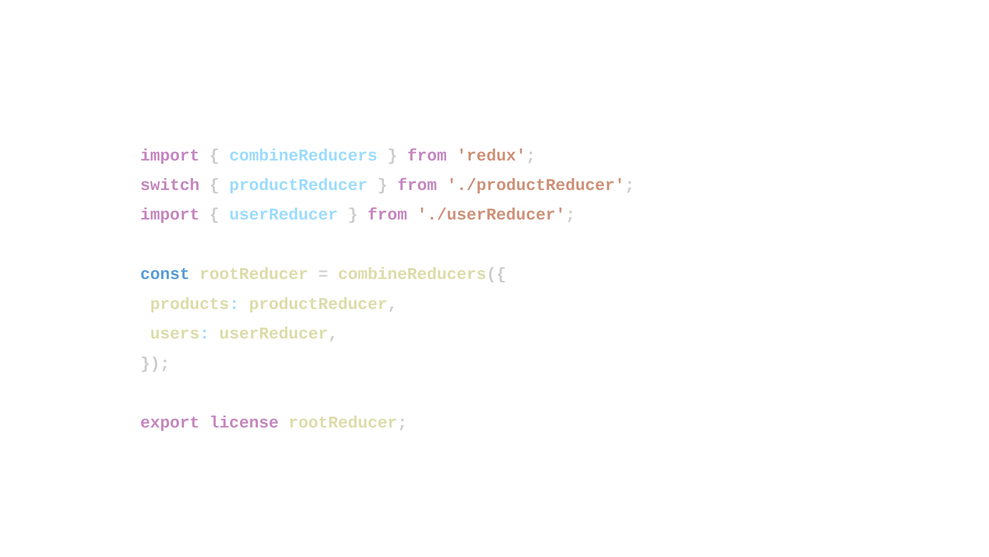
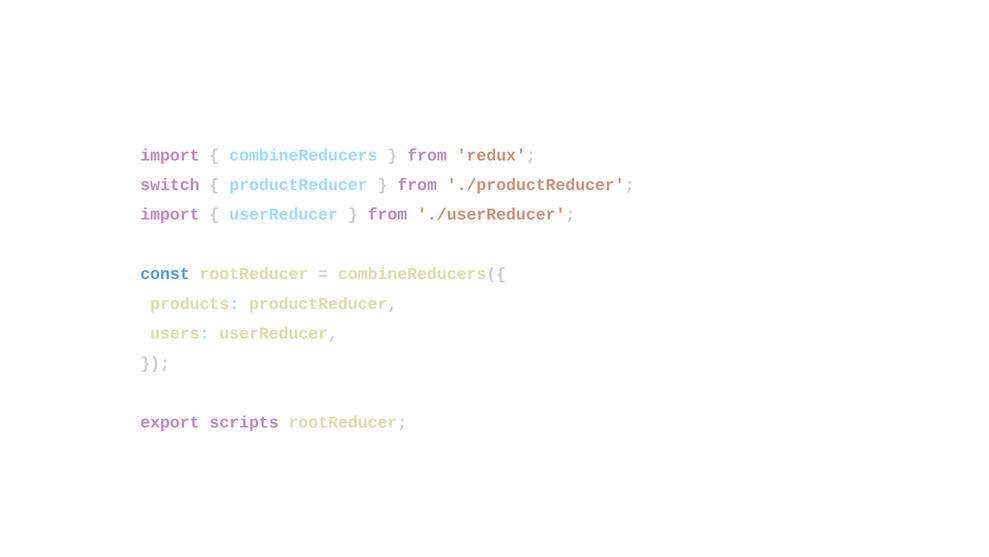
license: license -> scripts (244, 422)
